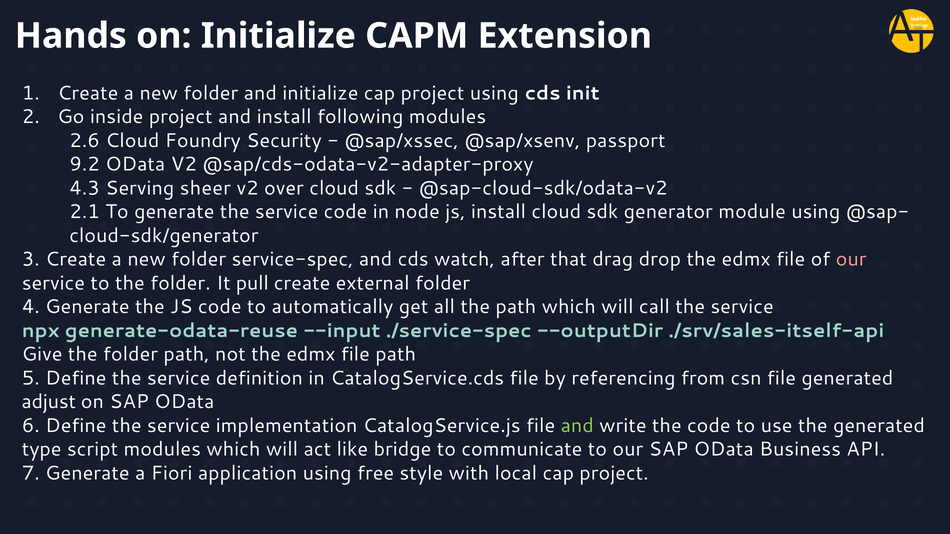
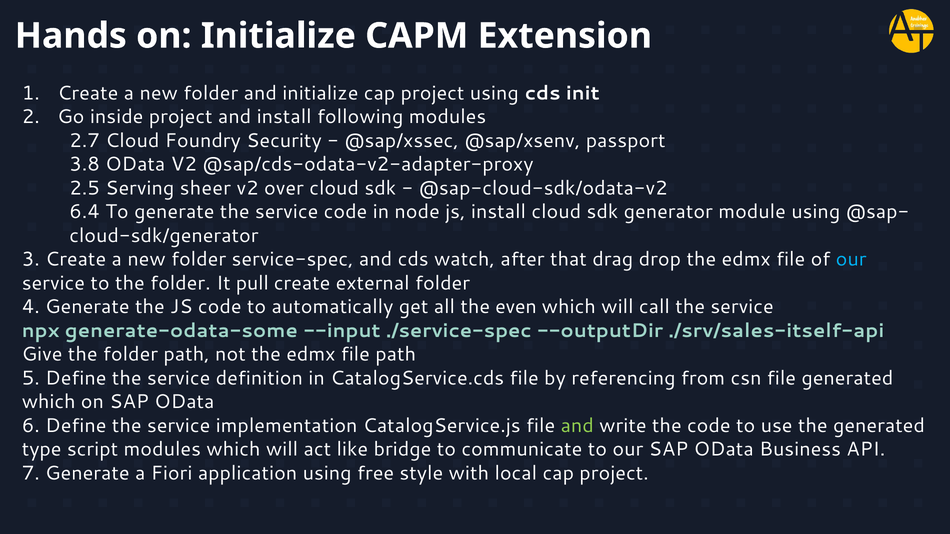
2.6: 2.6 -> 2.7 (85, 141)
9.2: 9.2 -> 3.8 (85, 165)
4.3: 4.3 -> 2.5 (85, 188)
2.1: 2.1 -> 6.4 (85, 212)
our colour: pink -> light blue (851, 260)
the path: path -> even (516, 307)
generate-odata-reuse: generate-odata-reuse -> generate-odata-some (181, 331)
adjust: adjust -> which (49, 402)
